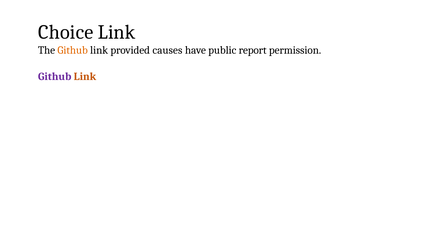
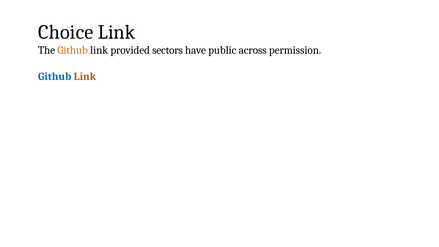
causes: causes -> sectors (168, 50)
report: report -> across (253, 50)
Github colour: purple -> blue (55, 76)
